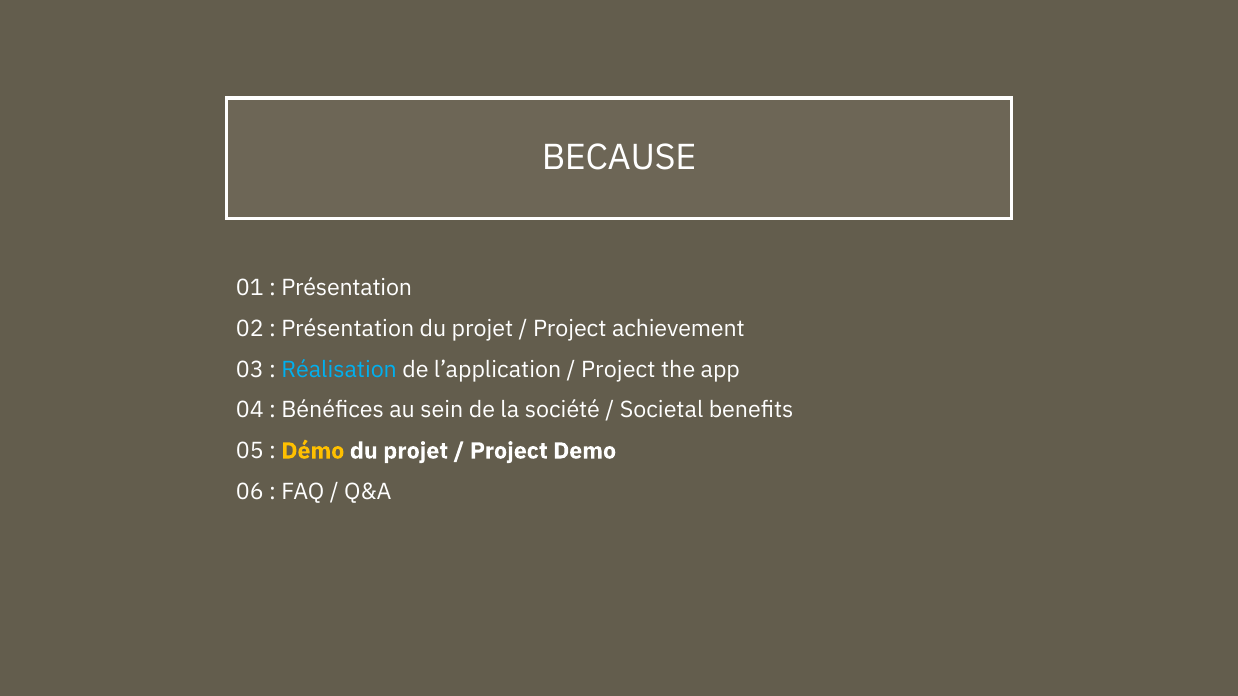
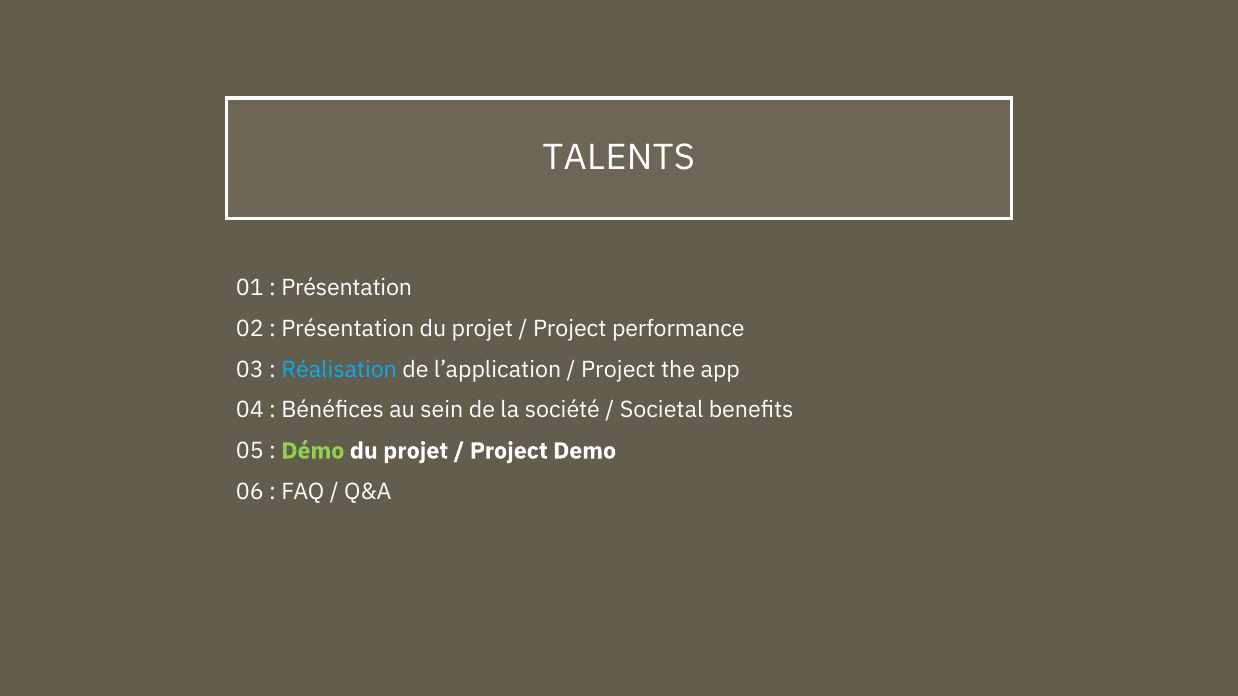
BECAUSE: BECAUSE -> TALENTS (619, 158)
achievement: achievement -> performance (678, 329)
Démo colour: yellow -> light green (313, 451)
